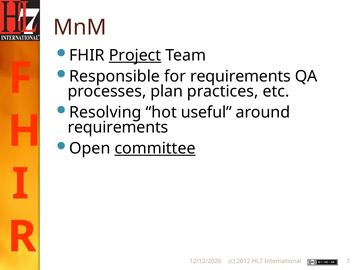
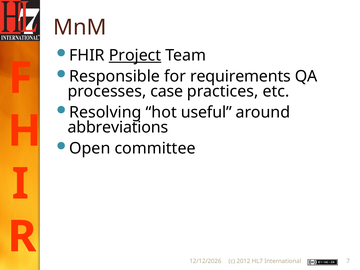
plan: plan -> case (167, 91)
requirements: requirements -> abbreviations (118, 127)
committee underline: present -> none (155, 148)
